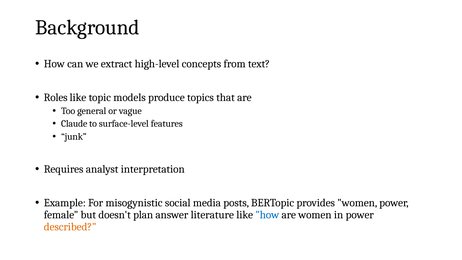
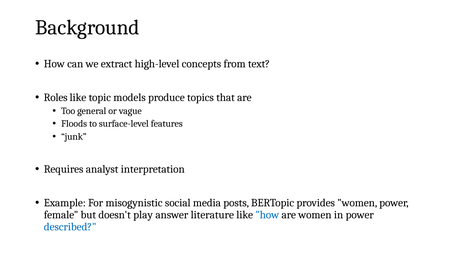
Claude: Claude -> Floods (74, 124)
plan: plan -> play (143, 215)
described colour: orange -> blue (70, 227)
